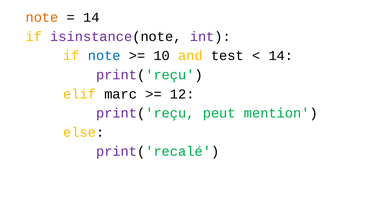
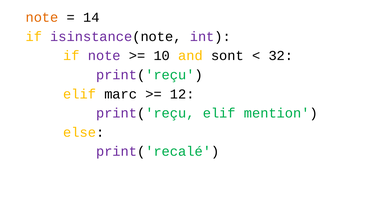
note colour: blue -> purple (104, 56)
test: test -> sont (227, 56)
14: 14 -> 32 (281, 56)
peut: peut -> elif (219, 113)
